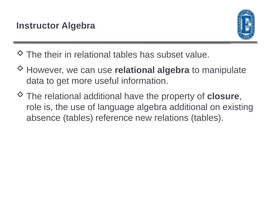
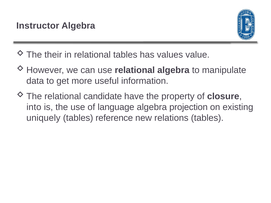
subset: subset -> values (170, 55)
relational additional: additional -> candidate (103, 96)
role: role -> into (34, 107)
algebra additional: additional -> projection (189, 107)
absence: absence -> uniquely (43, 118)
